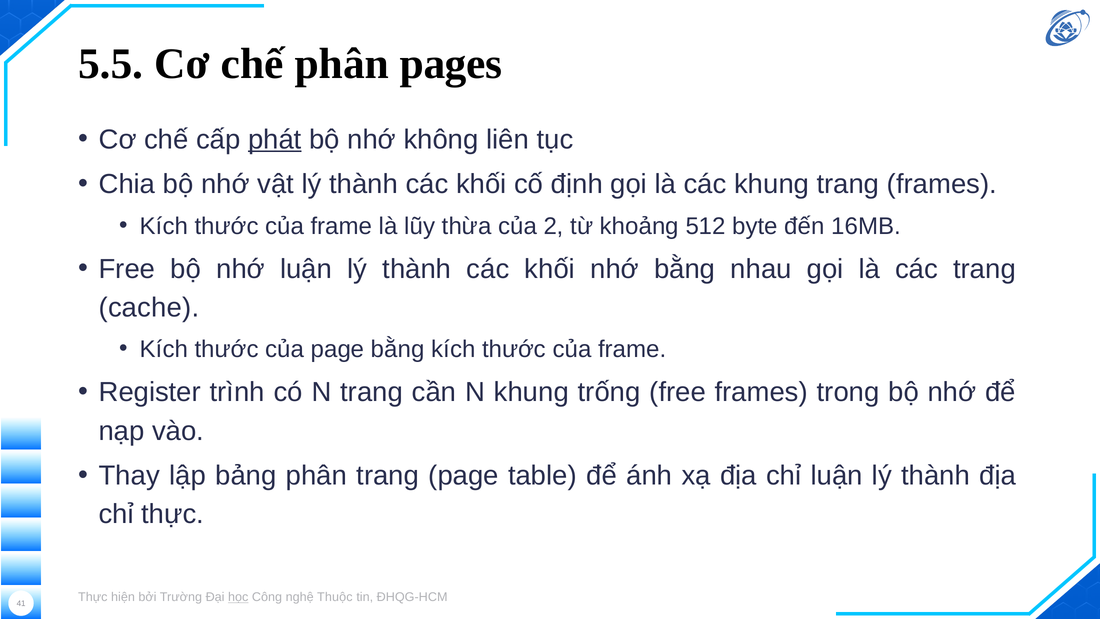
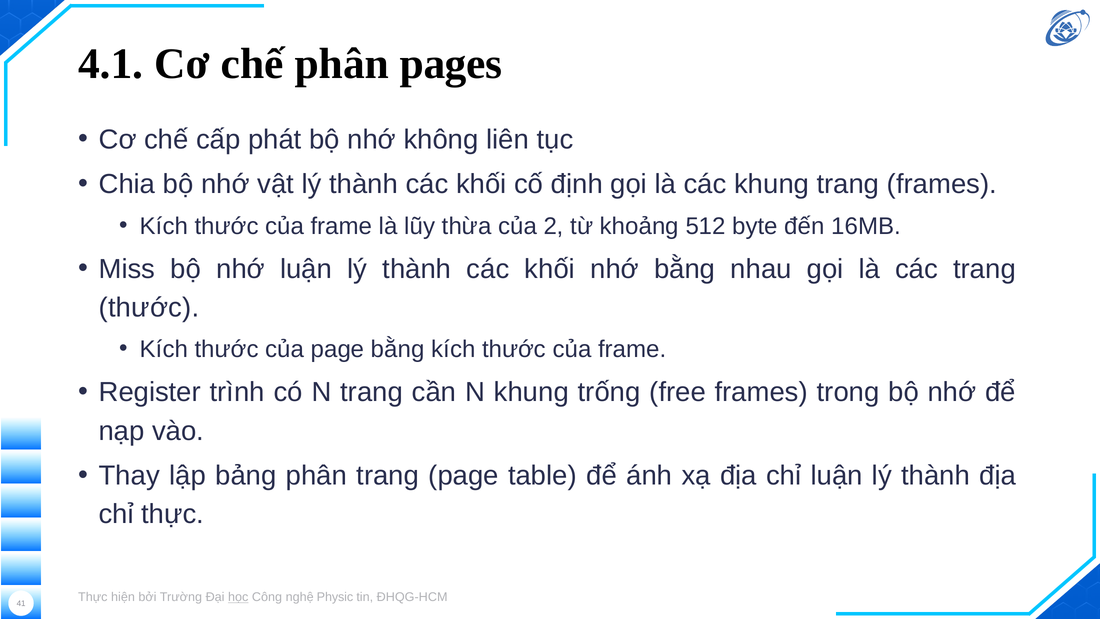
5.5: 5.5 -> 4.1 (111, 64)
phát underline: present -> none (275, 139)
Free: Free -> Miss (127, 269)
cache: cache -> thước (149, 308)
Thuộc: Thuộc -> Physic (335, 597)
